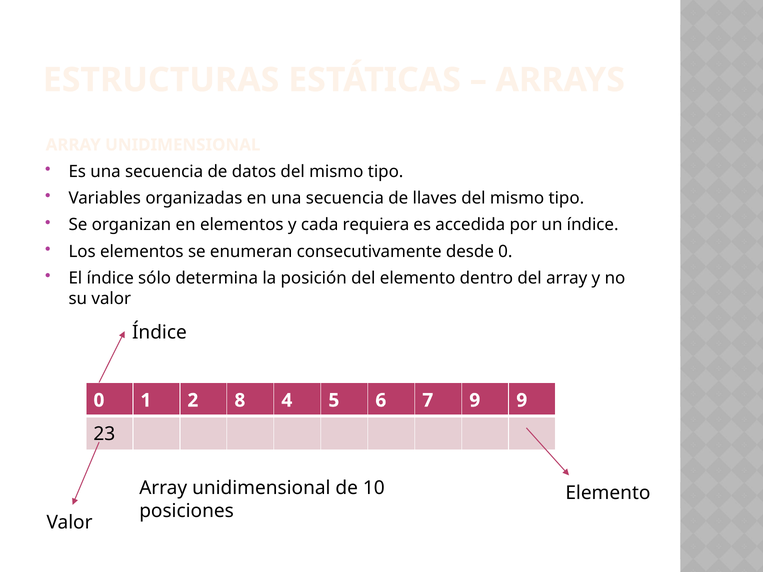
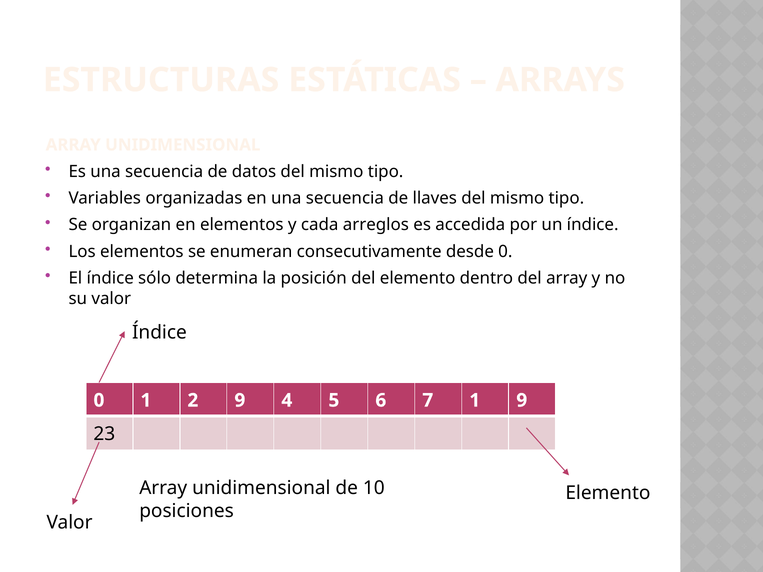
requiera: requiera -> arreglos (376, 225)
2 8: 8 -> 9 (240, 401)
7 9: 9 -> 1 (475, 401)
